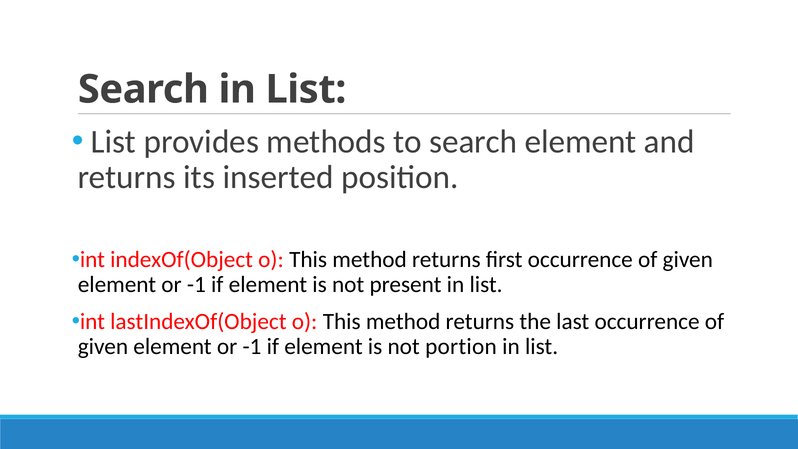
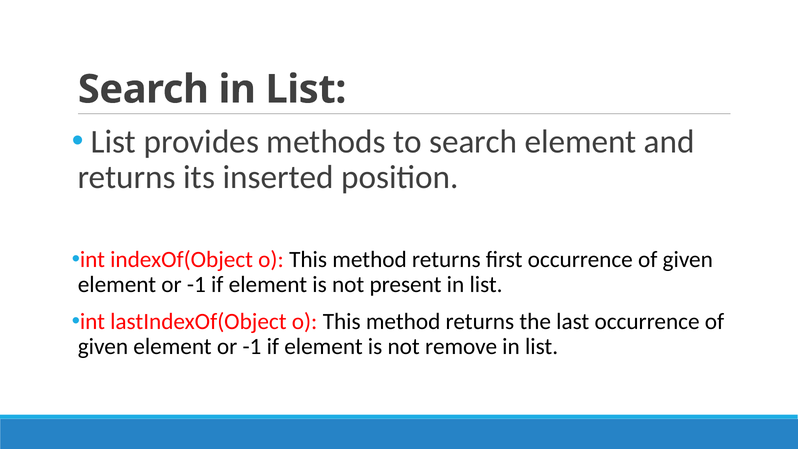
portion: portion -> remove (461, 346)
